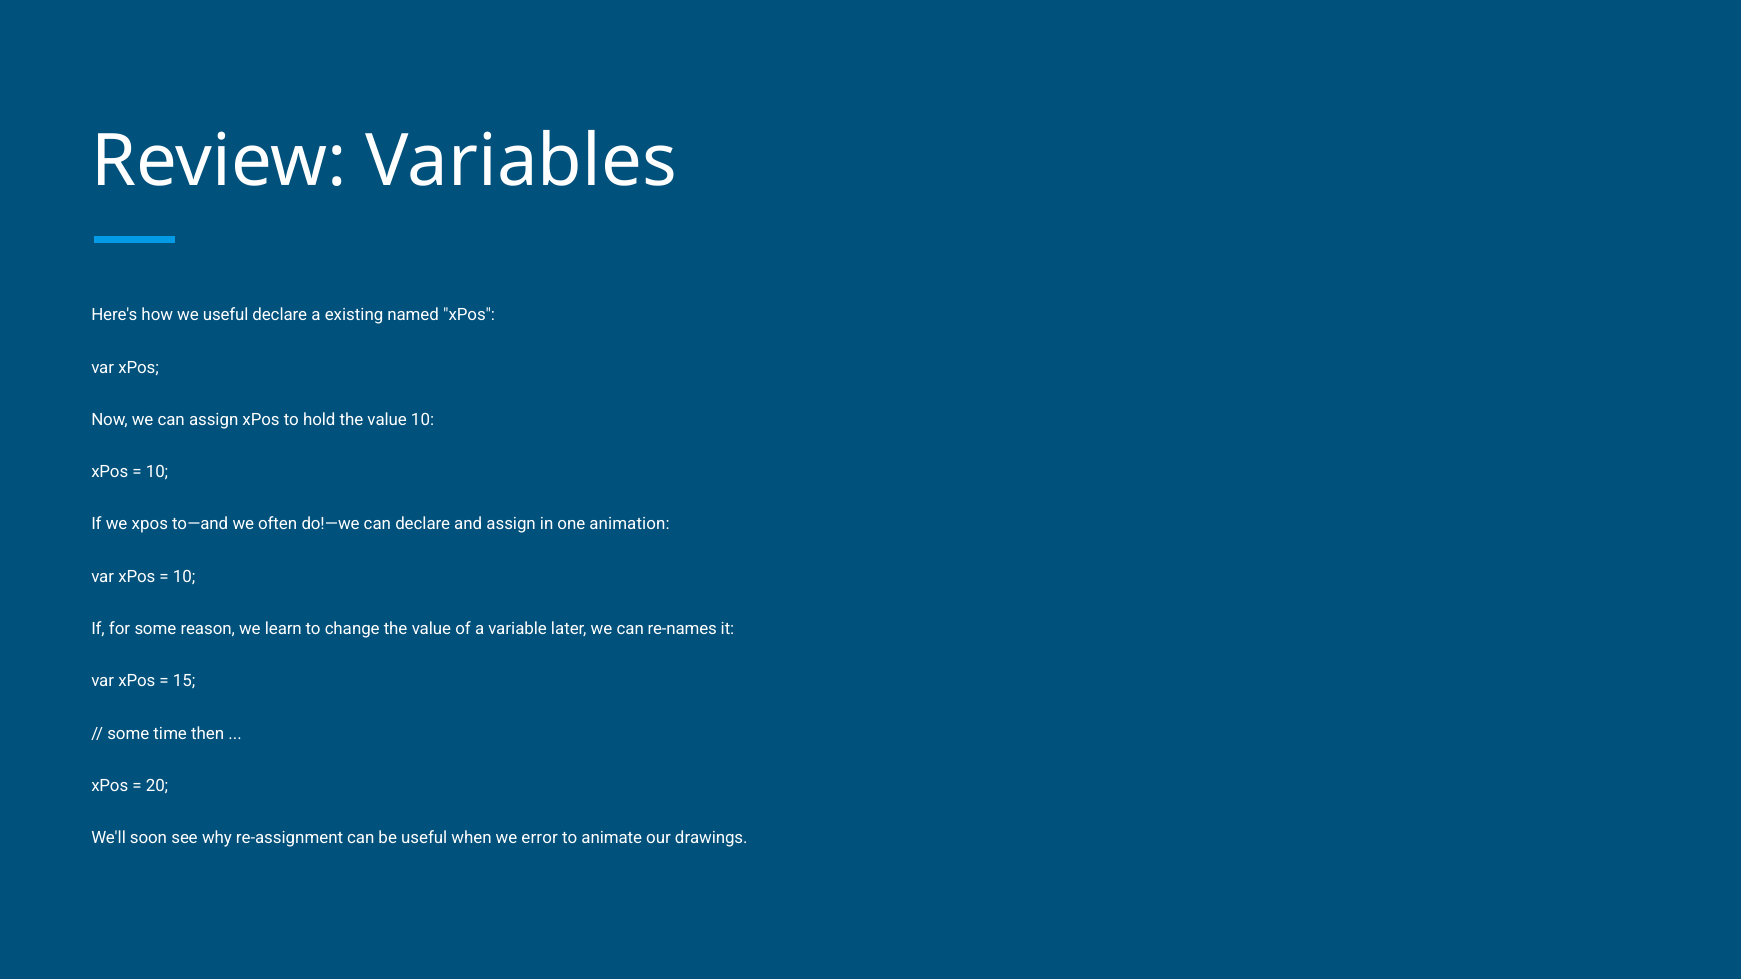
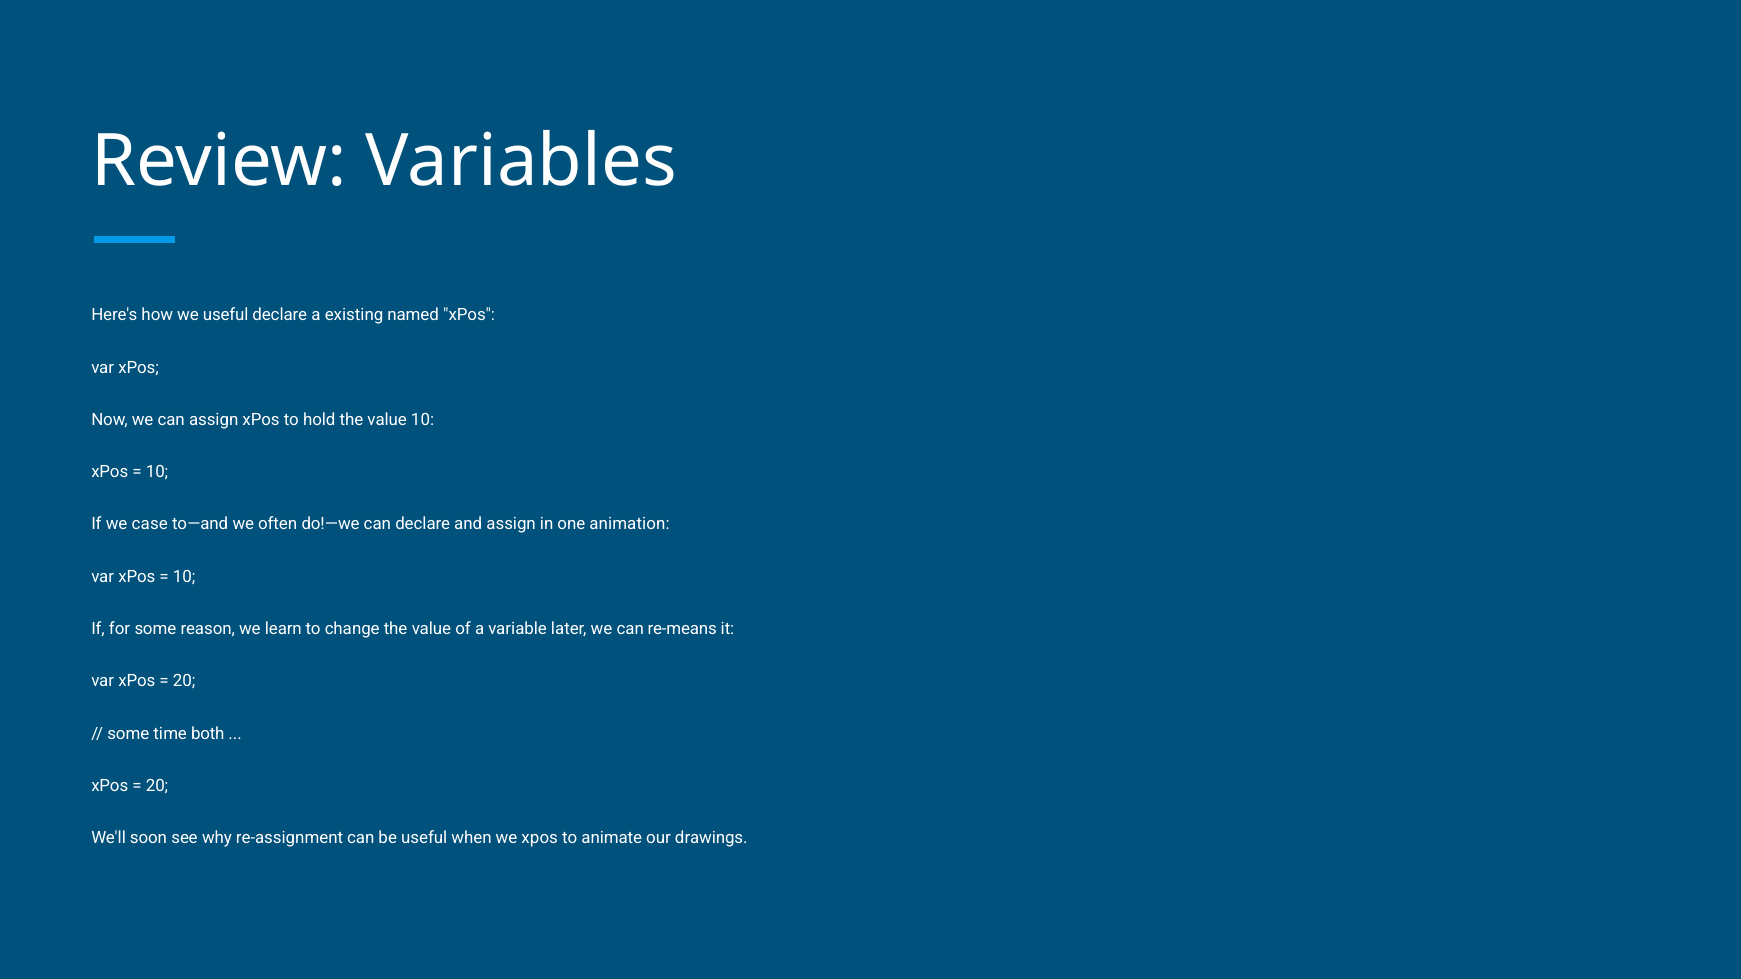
we xpos: xpos -> case (150, 525)
re-names: re-names -> re-means (682, 629)
15: 15 -> 20 (184, 681)
then: then -> both (208, 734)
we error: error -> xpos (540, 838)
